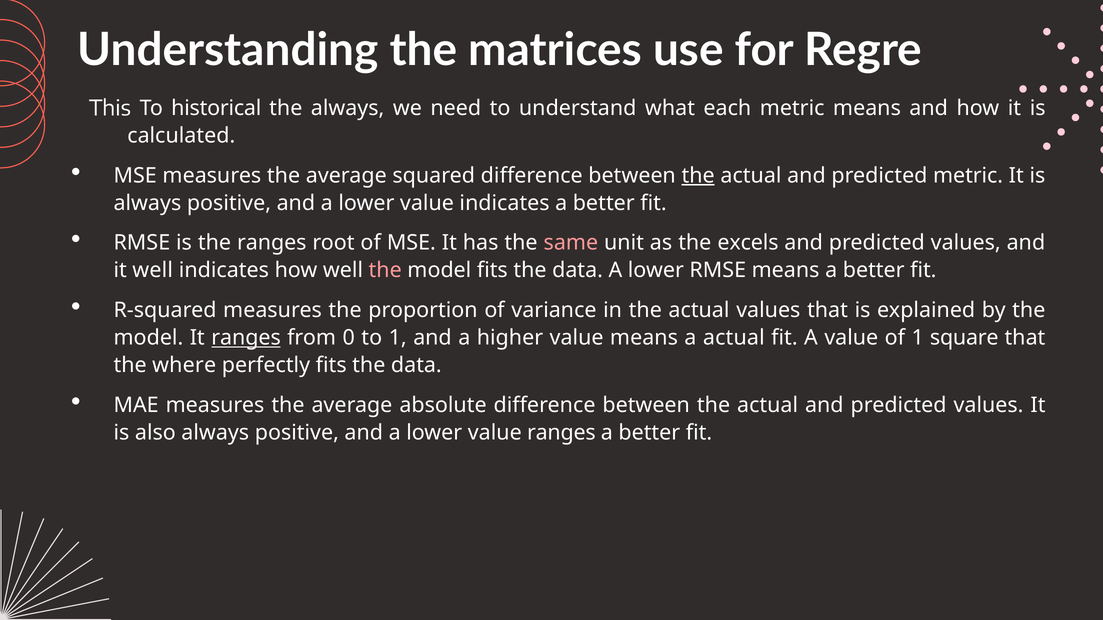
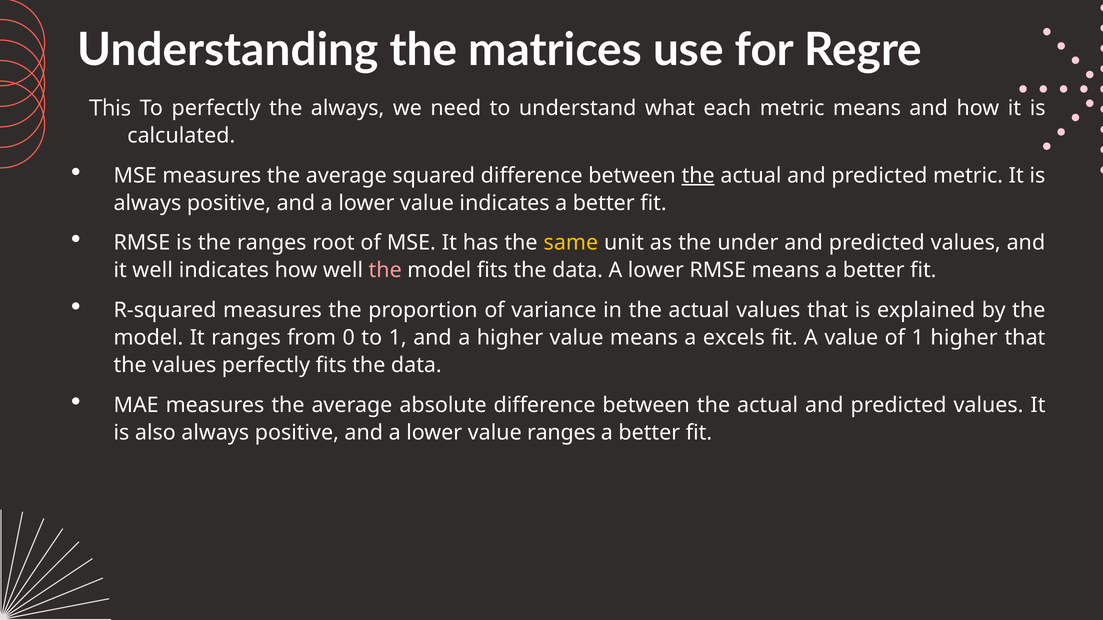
To historical: historical -> perfectly (216, 108)
same colour: pink -> yellow (571, 243)
excels: excels -> under (748, 243)
ranges underline: present -> none (246, 338)
a actual: actual -> excels (734, 338)
1 square: square -> higher (964, 338)
the where: where -> values (184, 365)
